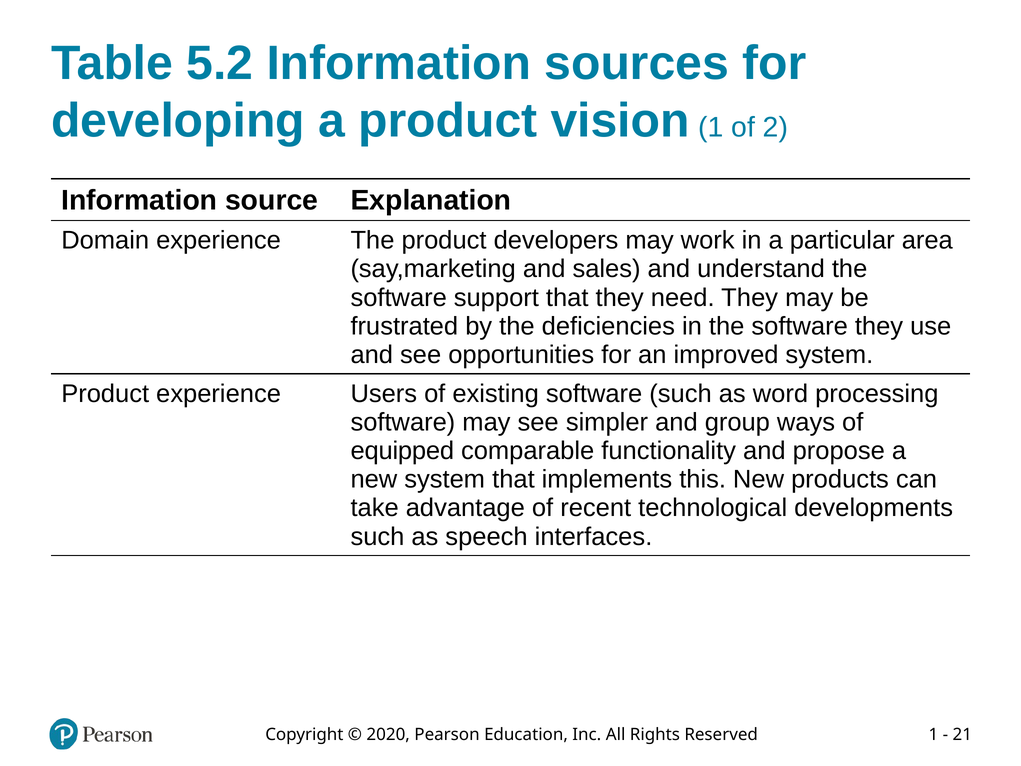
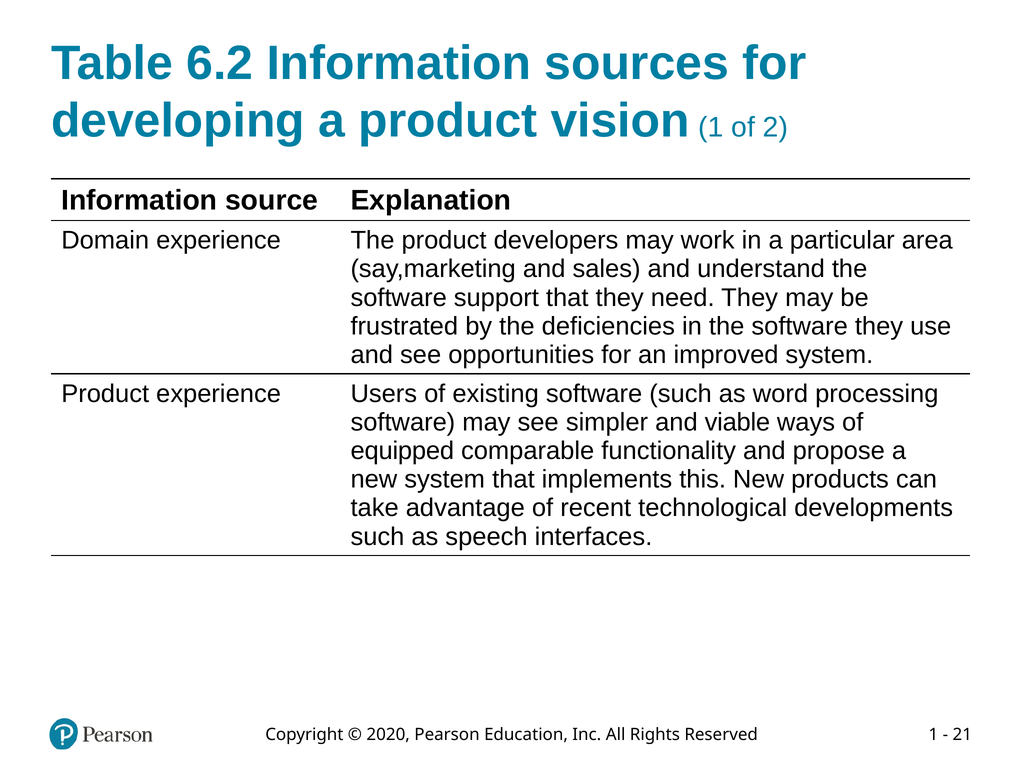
5.2: 5.2 -> 6.2 (220, 63)
group: group -> viable (737, 422)
